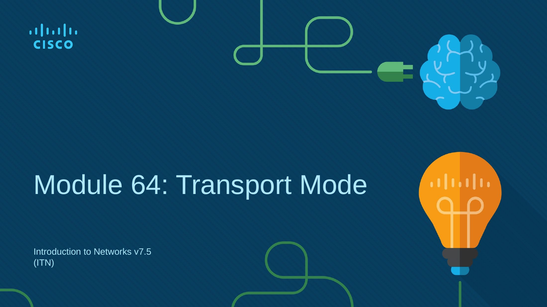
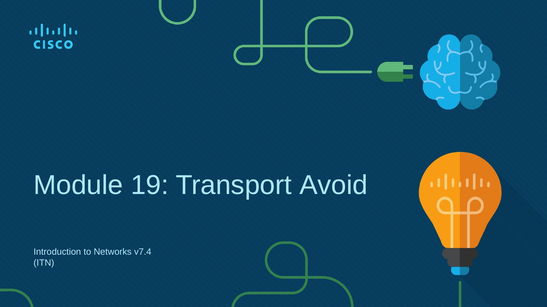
64: 64 -> 19 (150, 185)
Mode: Mode -> Avoid (334, 185)
v7.5: v7.5 -> v7.4 (143, 252)
